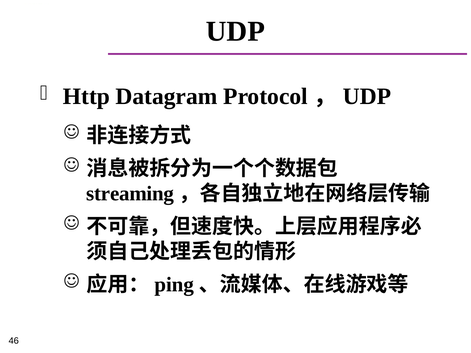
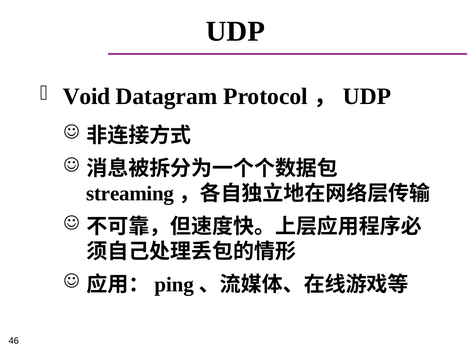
Http: Http -> Void (87, 97)
